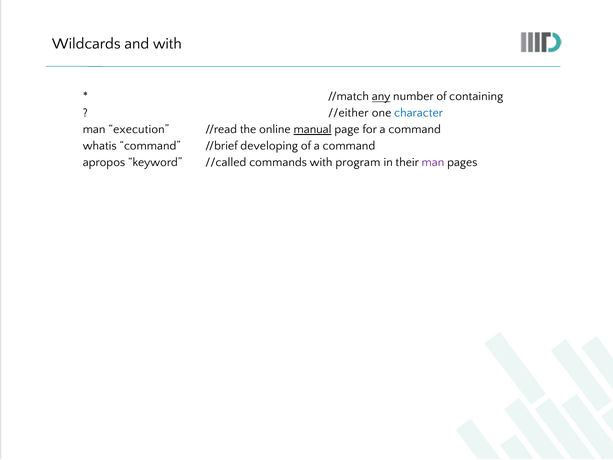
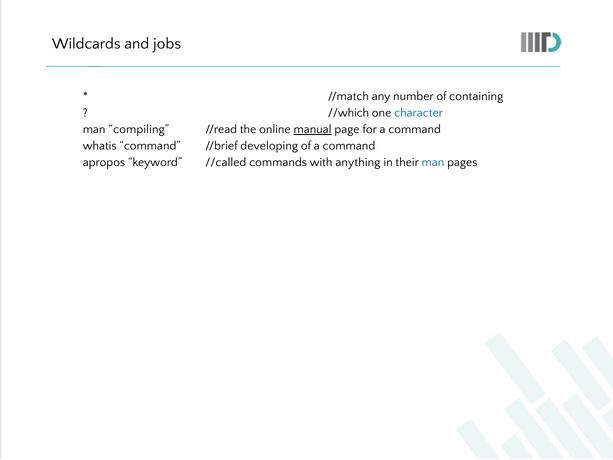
and with: with -> jobs (167, 44)
any underline: present -> none (381, 96)
//either: //either -> //which (349, 113)
execution: execution -> compiling (139, 129)
program: program -> anything (358, 162)
man colour: purple -> blue (433, 162)
